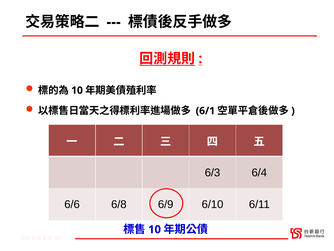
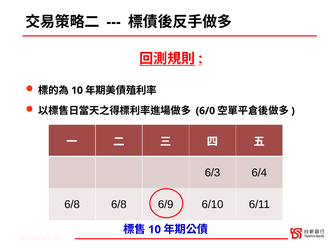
6/1: 6/1 -> 6/0 (205, 111)
6/6: 6/6 -> 6/8 (72, 204)
